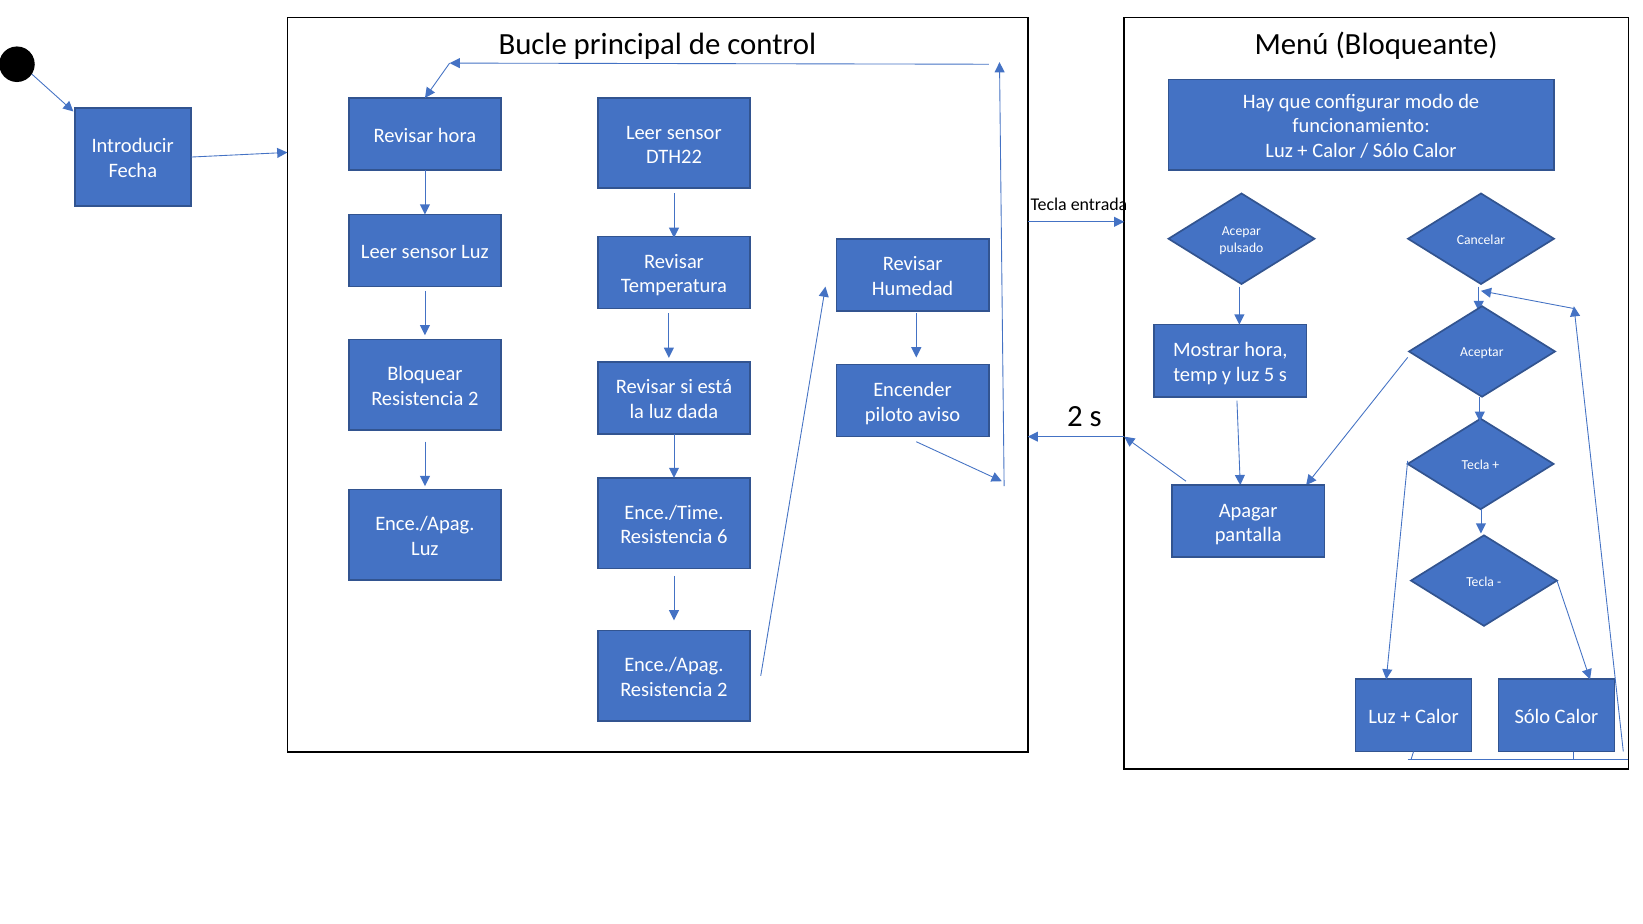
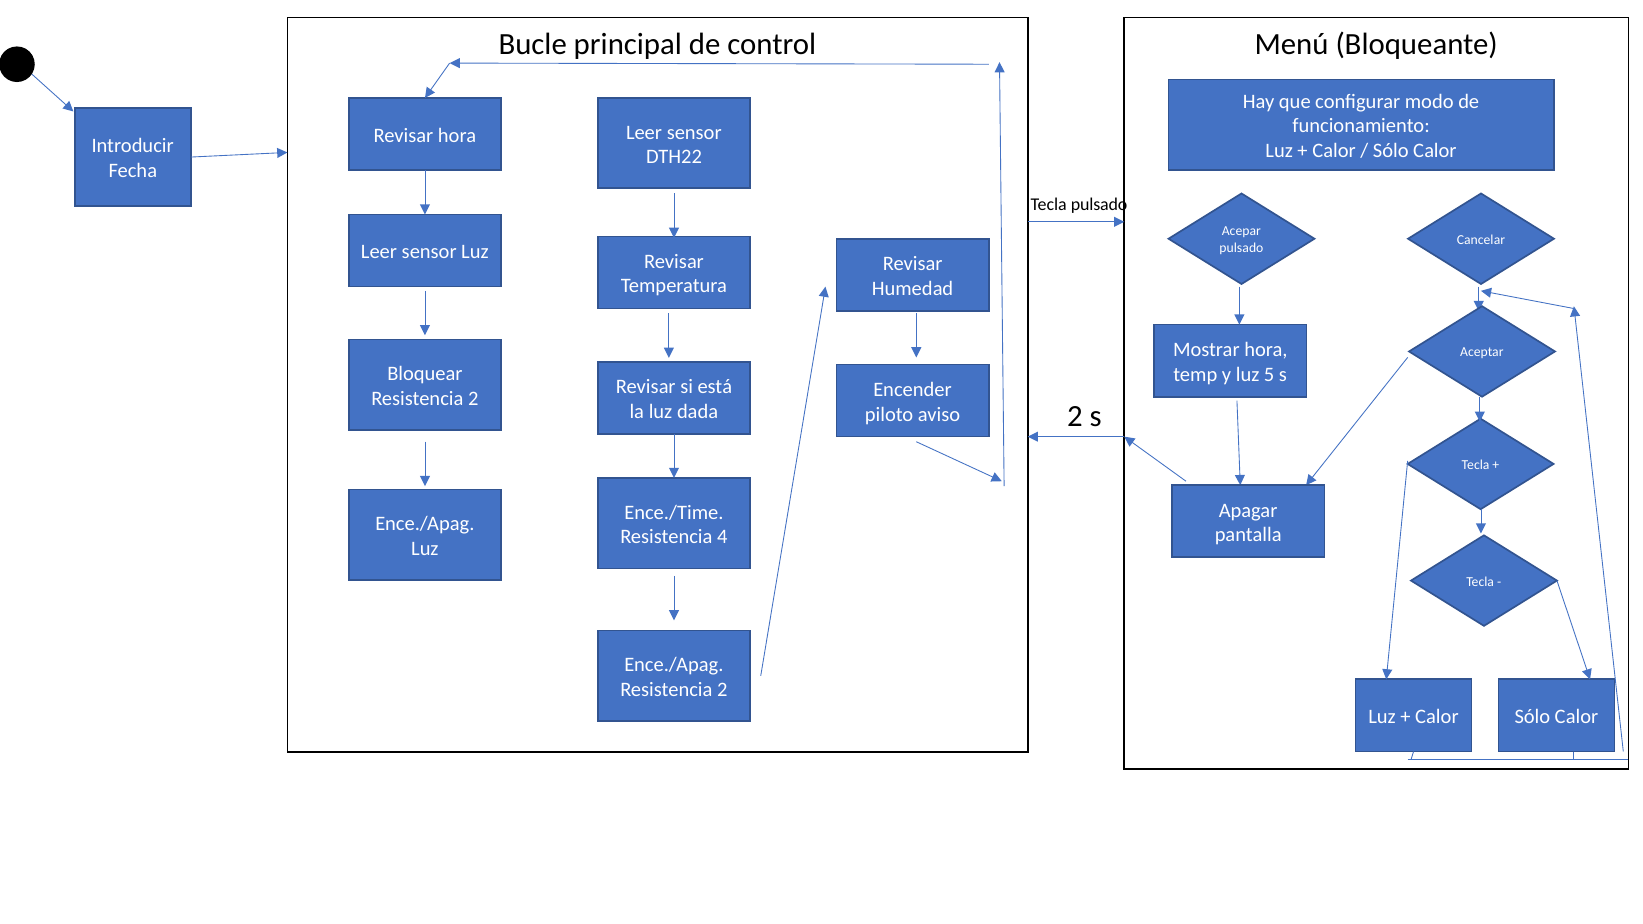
Tecla entrada: entrada -> pulsado (1099, 205)
6: 6 -> 4 (722, 537)
